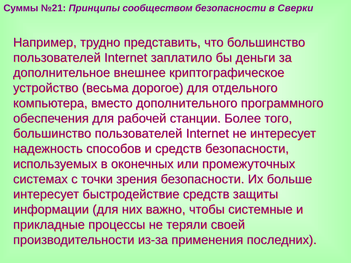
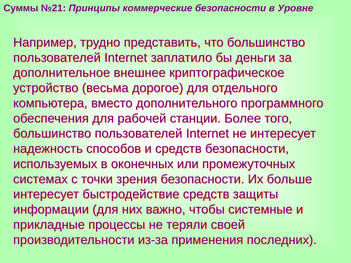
сообществом: сообществом -> коммерческие (158, 8)
Сверки: Сверки -> Уровне (295, 8)
